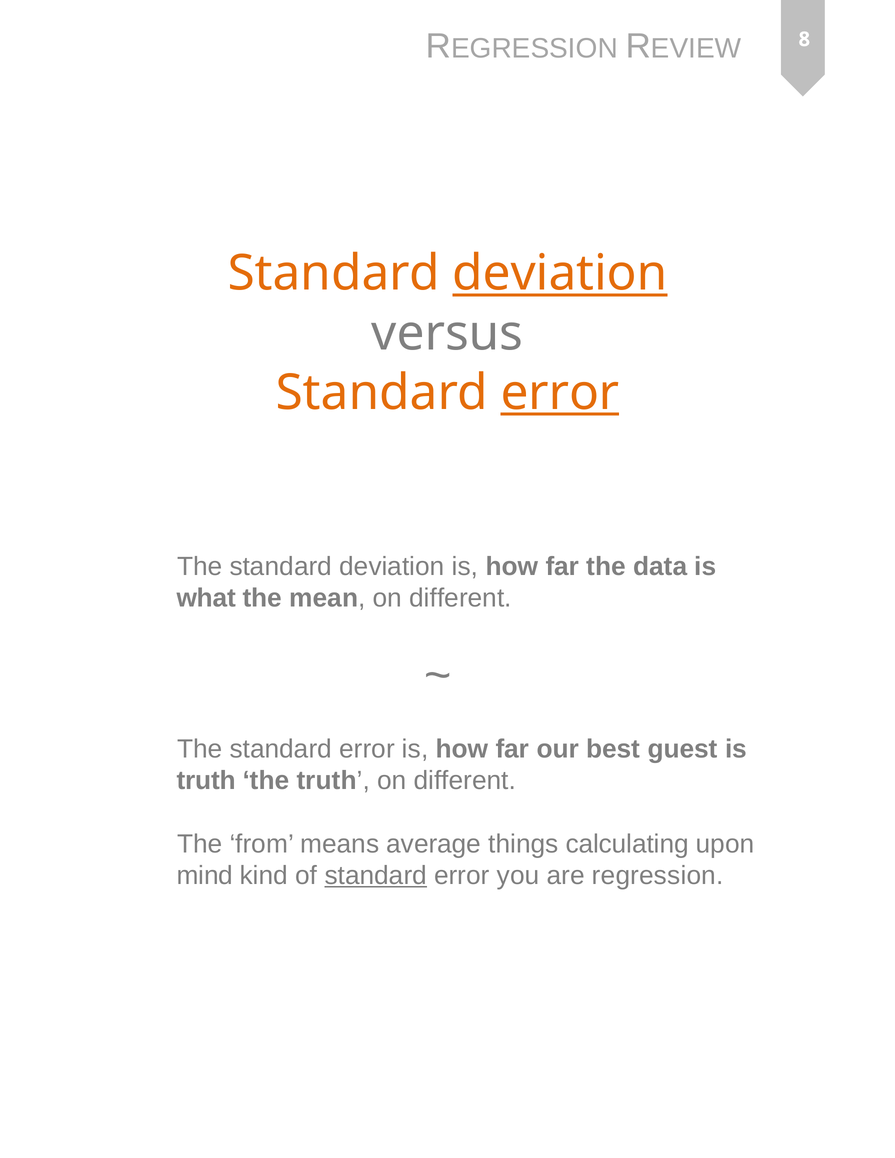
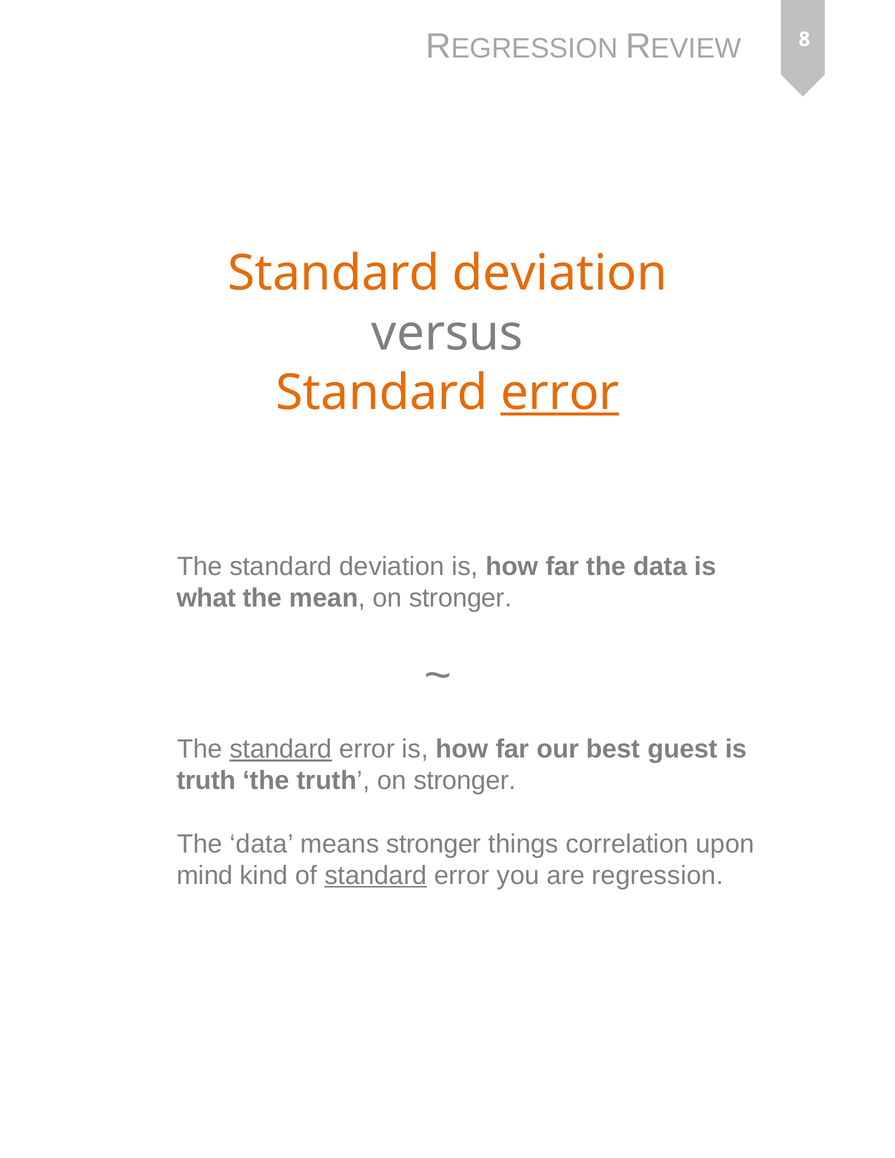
deviation underline: present -> none (560, 274)
mean on different: different -> stronger (461, 598)
standard underline: none -> present (281, 749)
truth on different: different -> stronger (465, 781)
from: from -> data (262, 844)
means average: average -> stronger (434, 844)
calculating: calculating -> correlation (627, 844)
